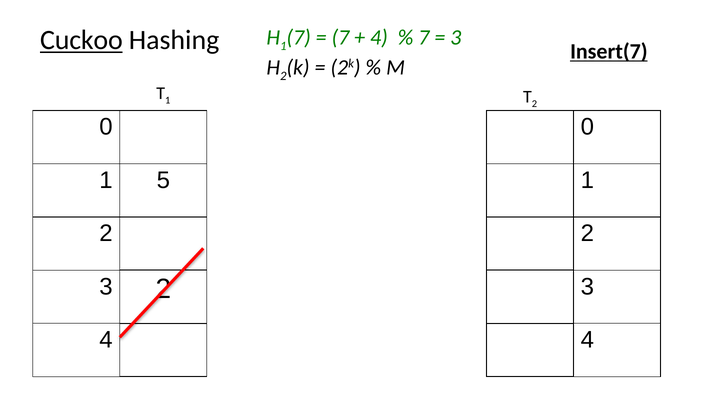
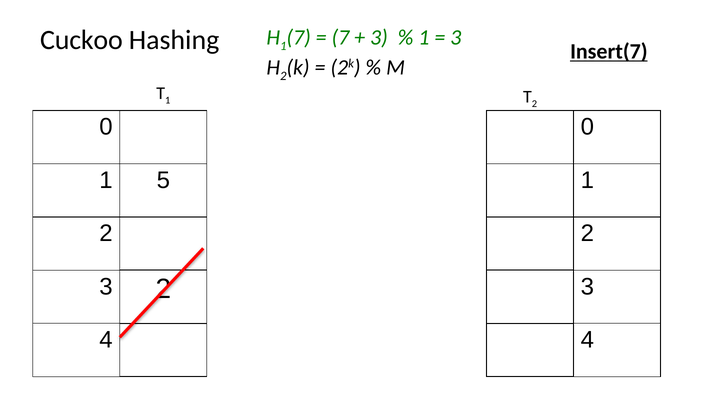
4: 4 -> 3 (379, 37)
7: 7 -> 1 (424, 37)
Cuckoo underline: present -> none (81, 40)
